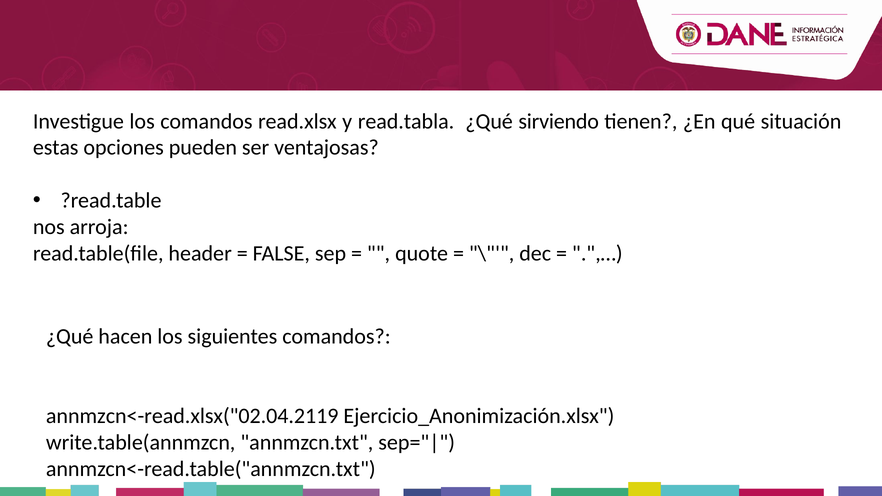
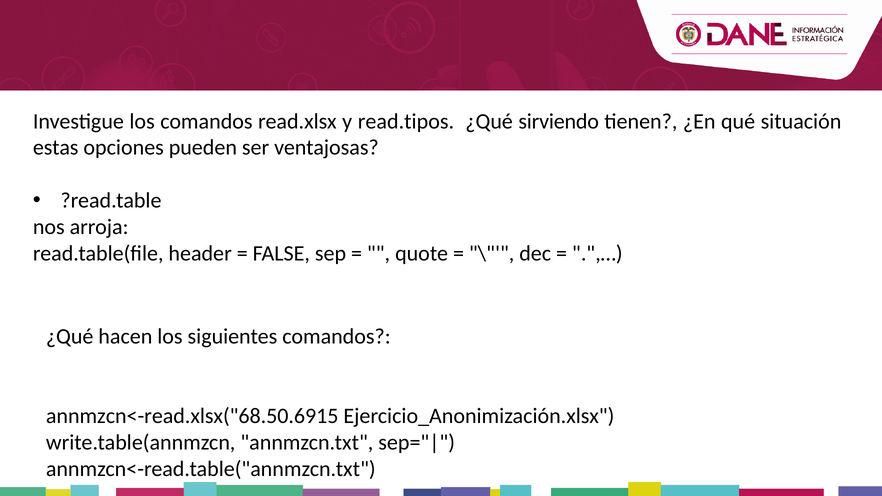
read.tabla: read.tabla -> read.tipos (406, 121)
annmzcn<-read.xlsx("02.04.2119: annmzcn<-read.xlsx("02.04.2119 -> annmzcn<-read.xlsx("68.50.6915 (192, 416)
